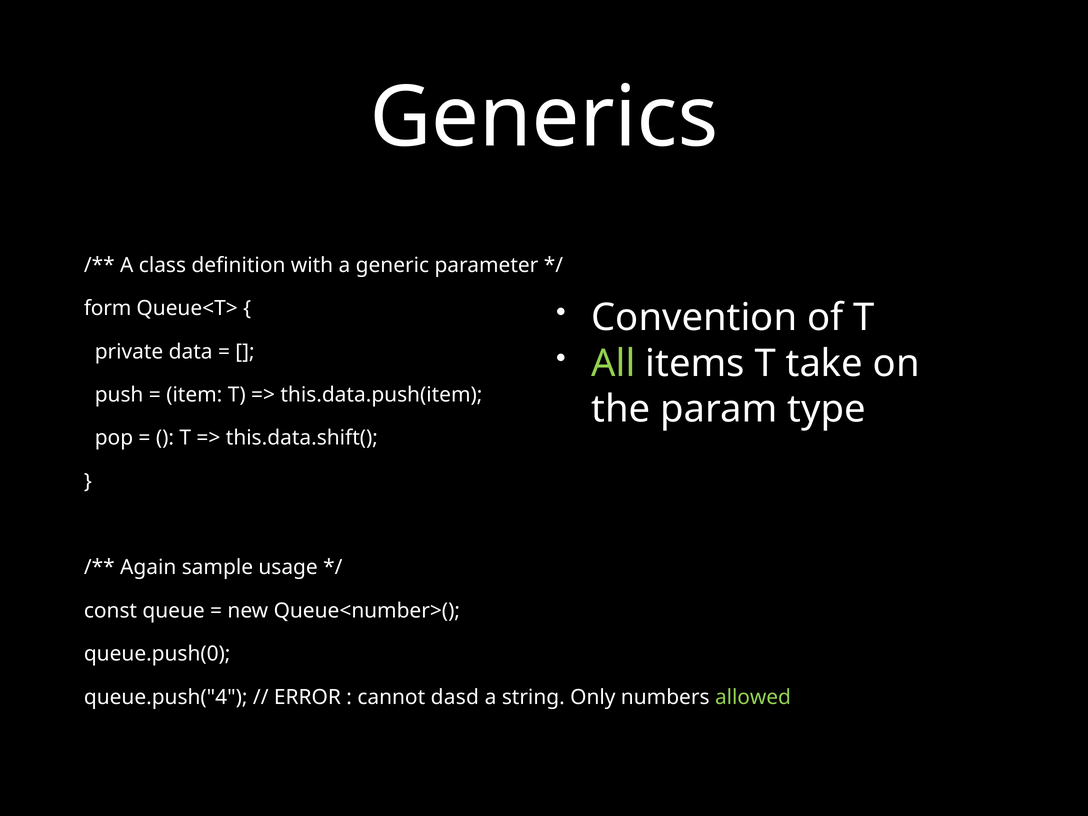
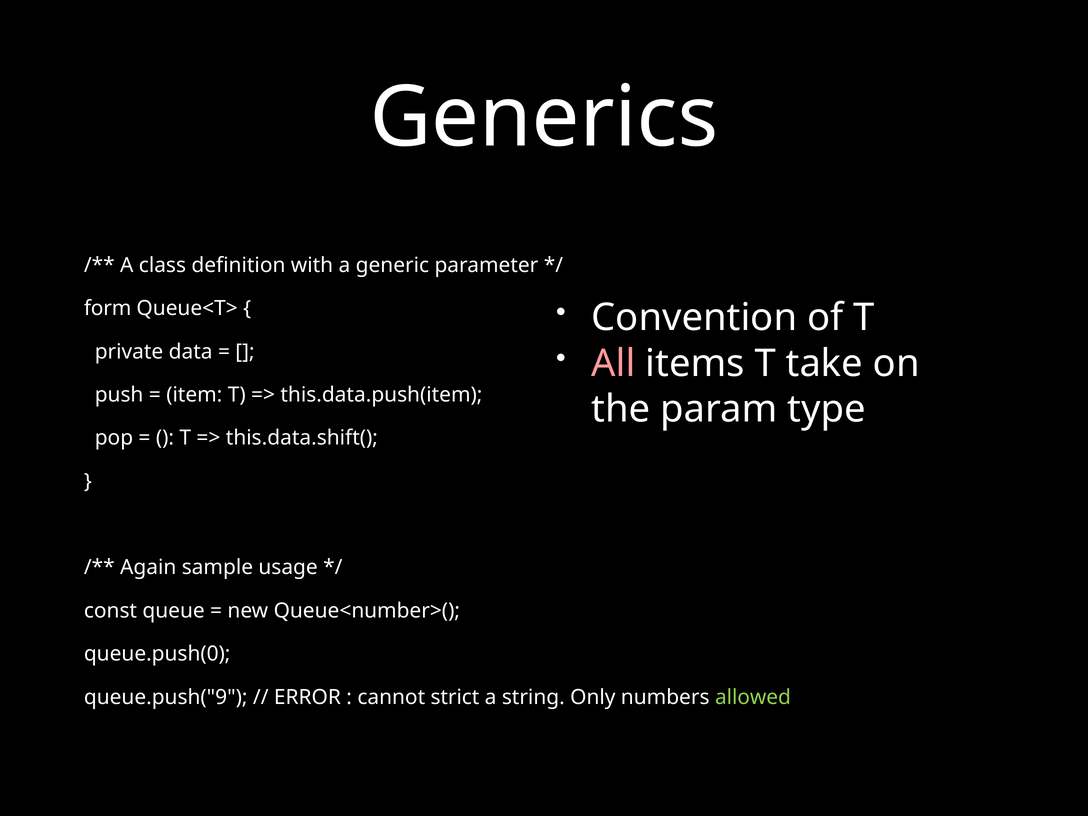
All colour: light green -> pink (613, 363)
queue.push("4: queue.push("4 -> queue.push("9 (166, 697)
dasd: dasd -> strict (455, 697)
